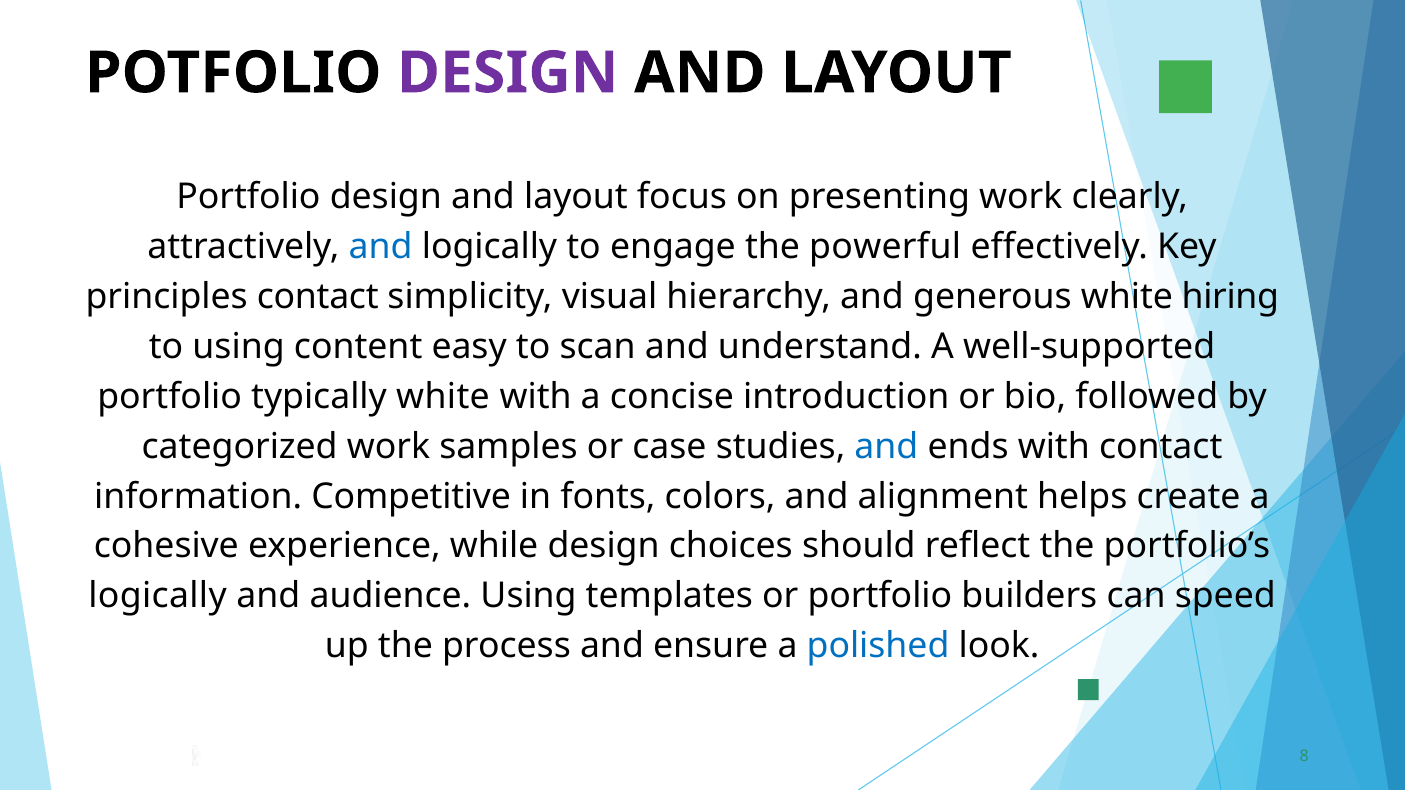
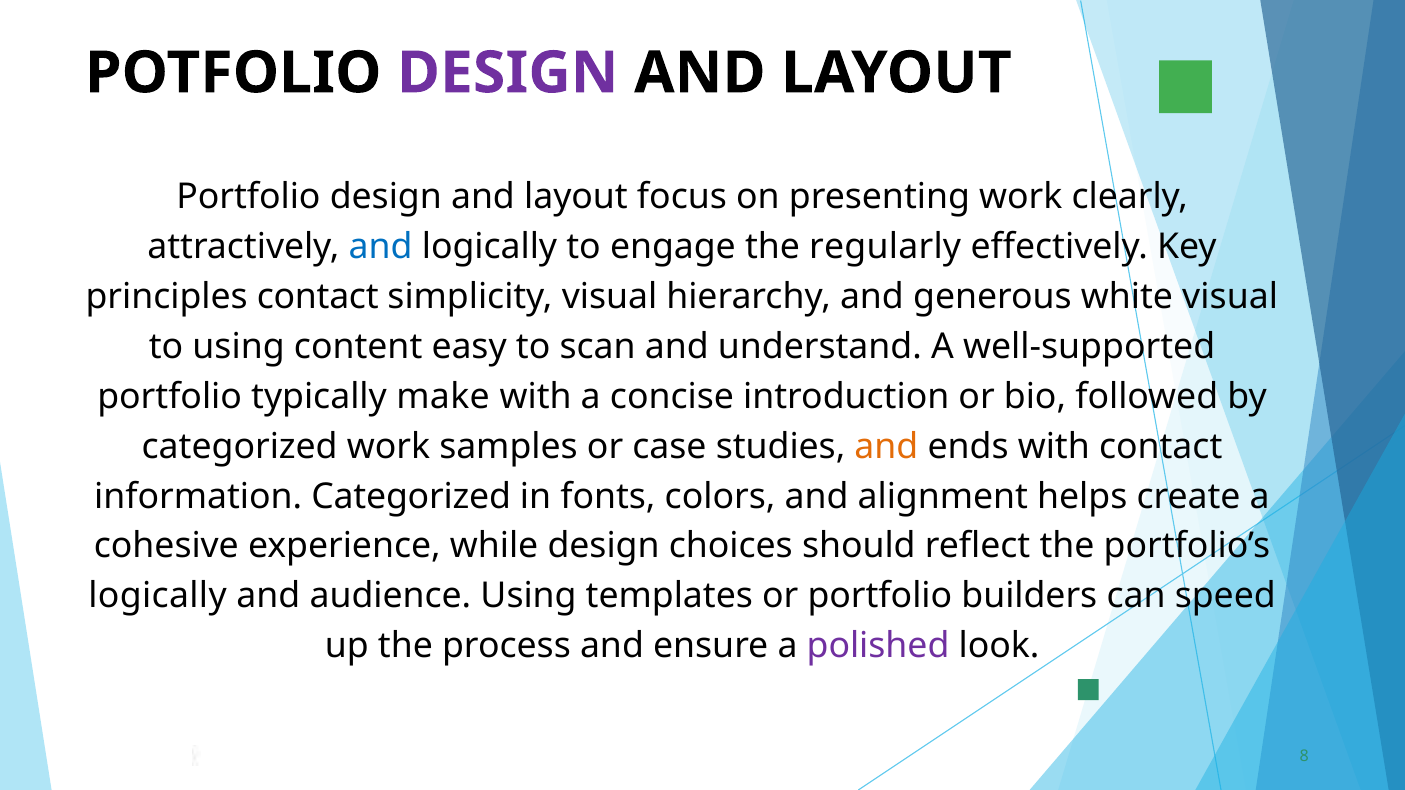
powerful: powerful -> regularly (885, 247)
white hiring: hiring -> visual (1230, 297)
typically white: white -> make (443, 397)
and colour: blue -> orange (886, 447)
information Competitive: Competitive -> Categorized (411, 497)
polished colour: blue -> purple (878, 646)
